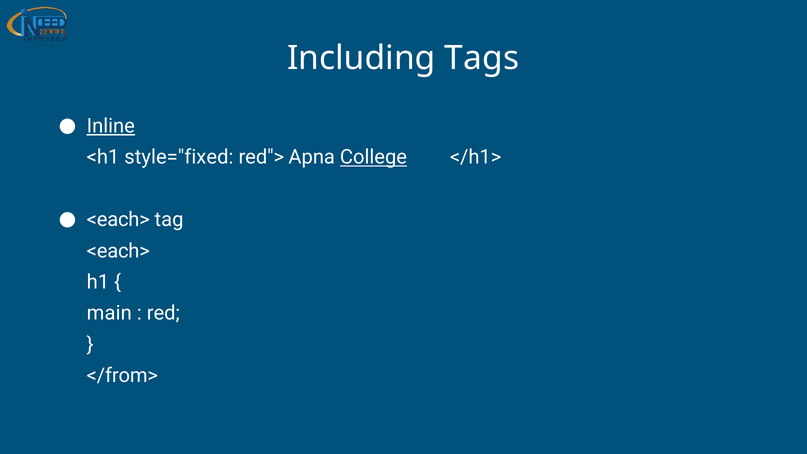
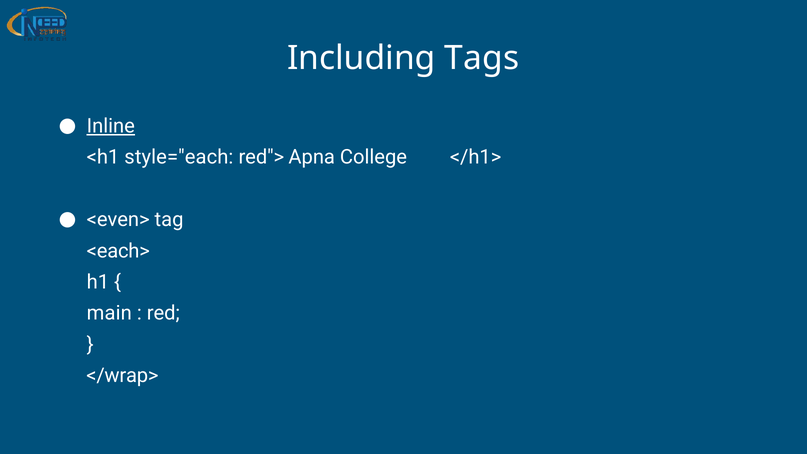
style="fixed: style="fixed -> style="each (179, 157)
College underline: present -> none (373, 157)
<each>: <each> -> <even> (118, 220)
</from>: </from> -> </wrap> (122, 376)
